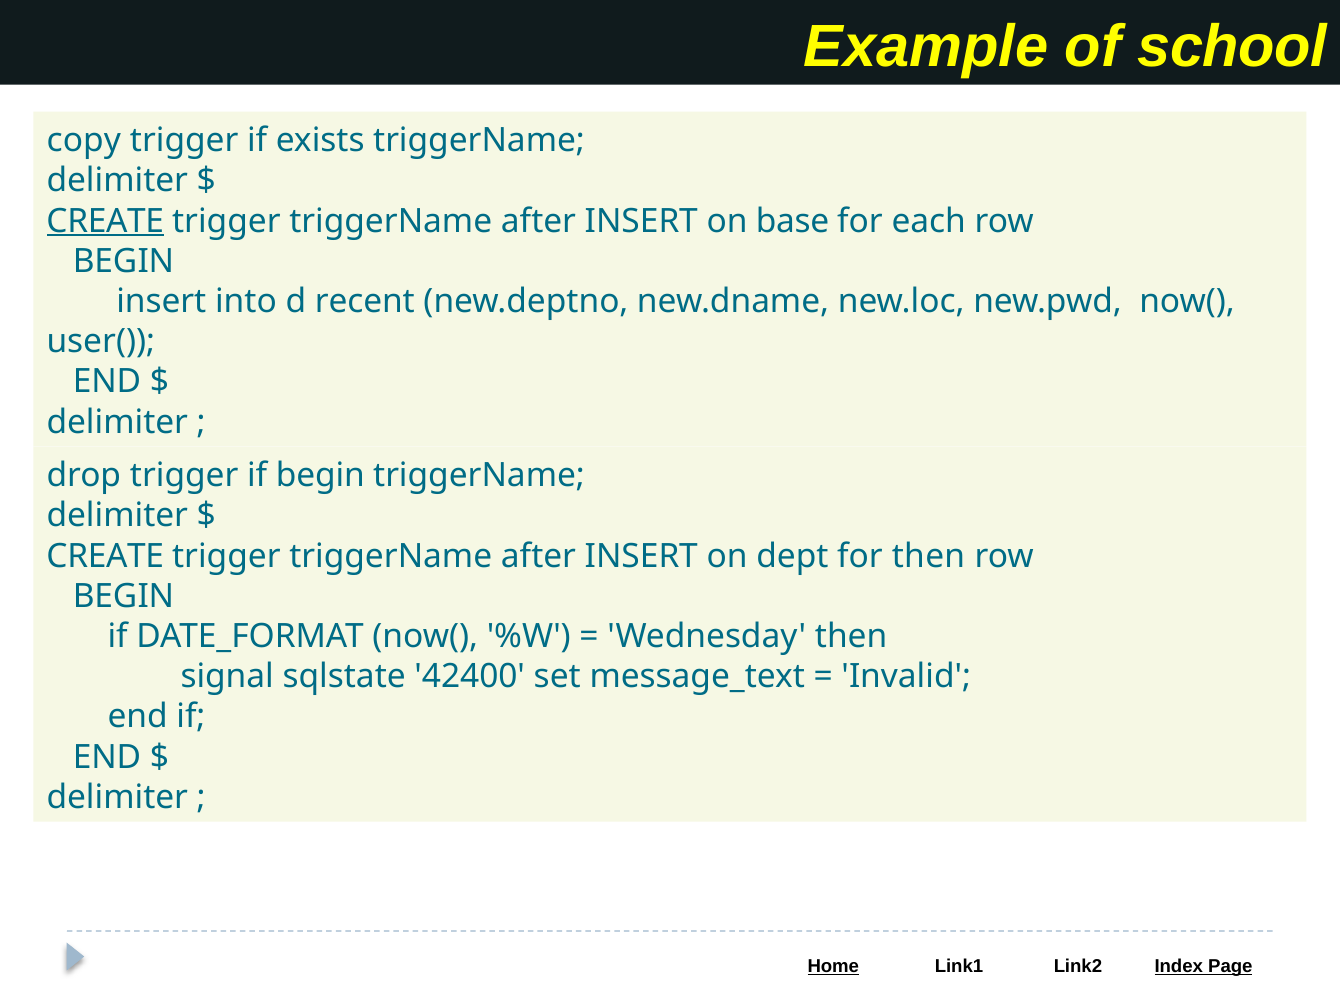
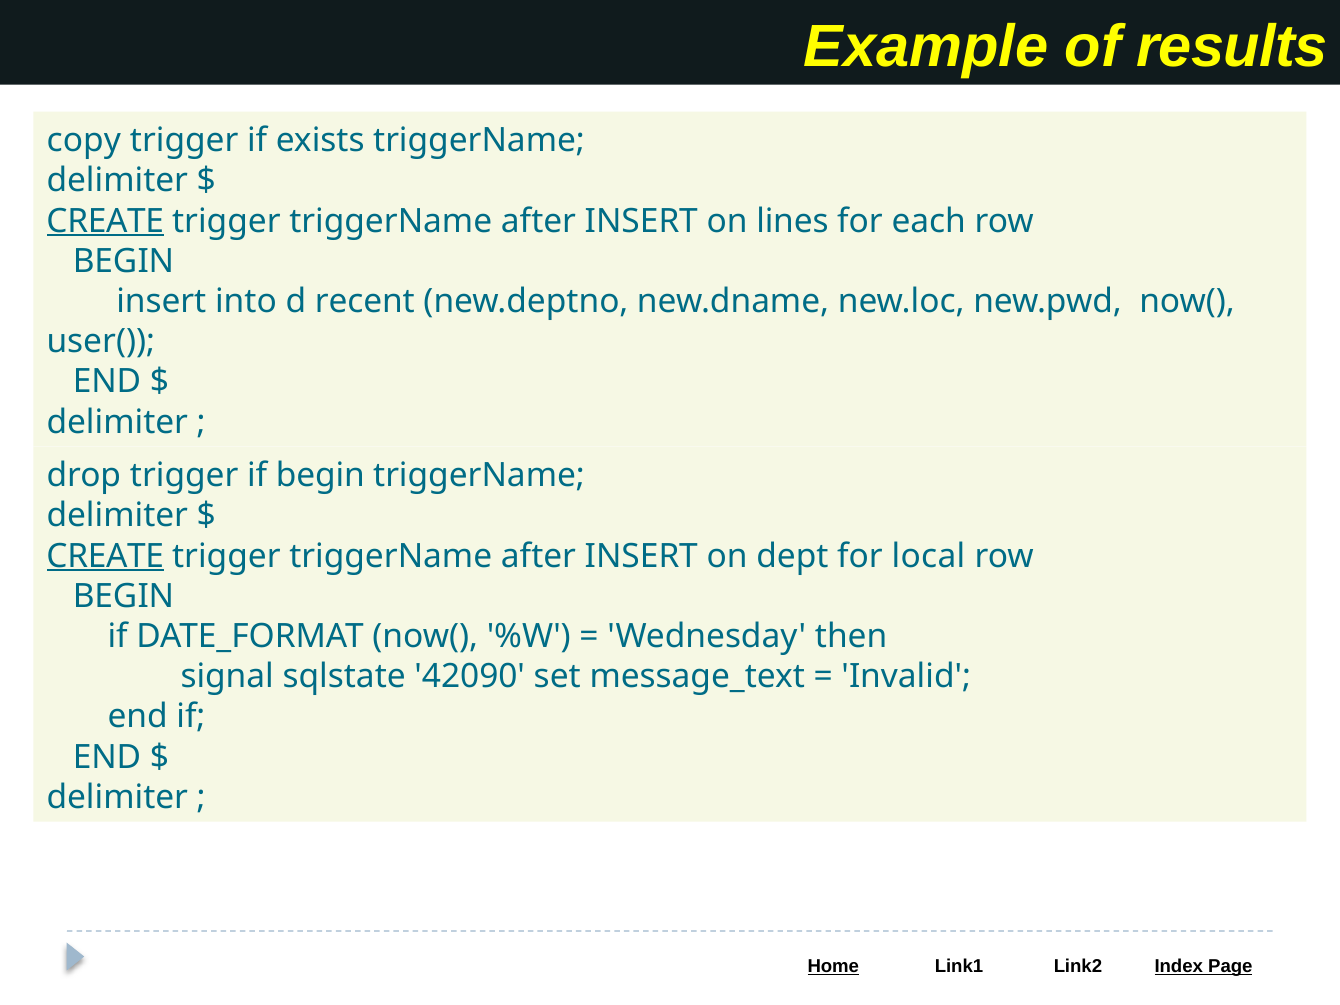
school: school -> results (1232, 46)
base: base -> lines (792, 221)
CREATE underline: none -> present (105, 556)
for then: then -> local (928, 556)
42400: 42400 -> 42090 (470, 677)
